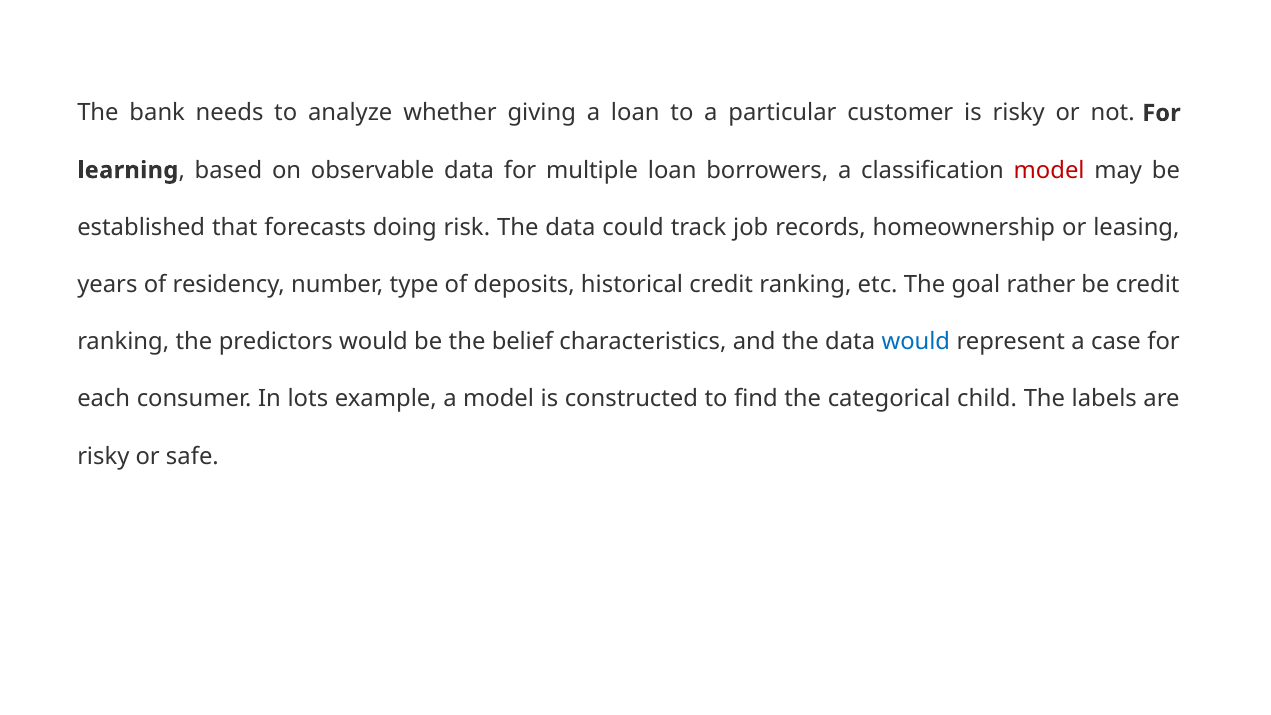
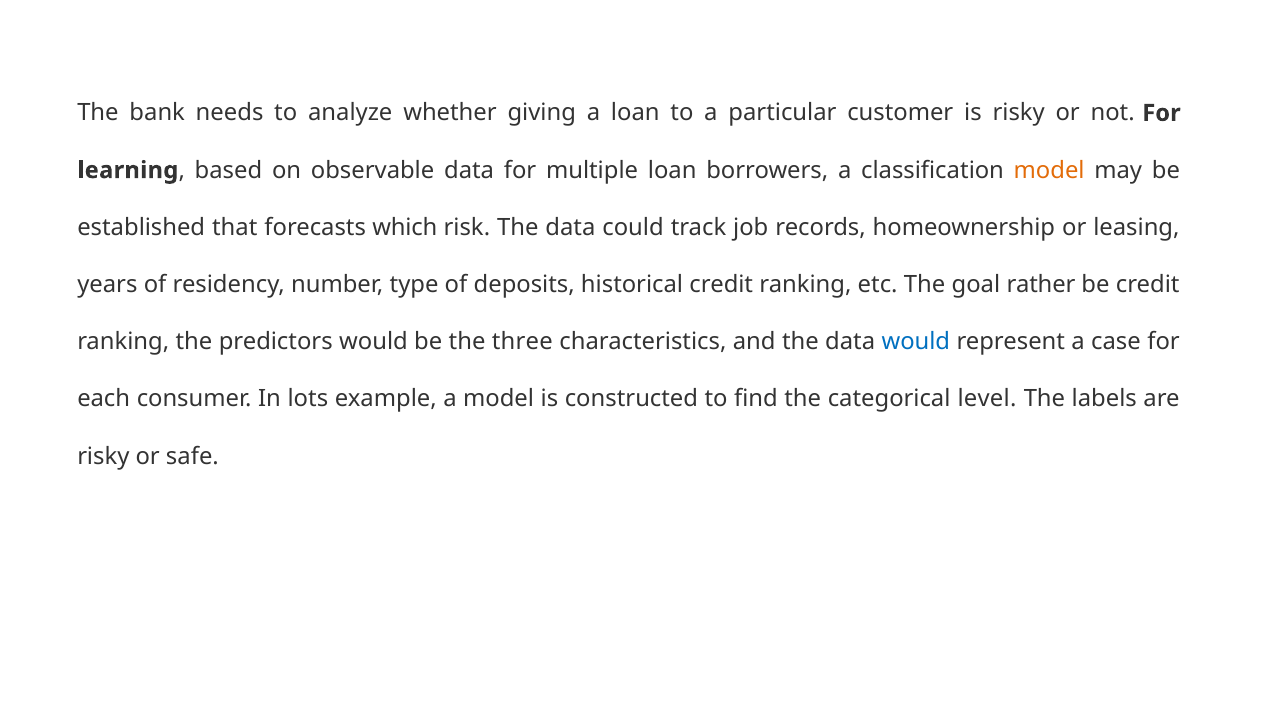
model colour: red -> orange (1049, 170)
doing: doing -> which (405, 227)
belief: belief -> three (522, 342)
child: child -> level (987, 399)
